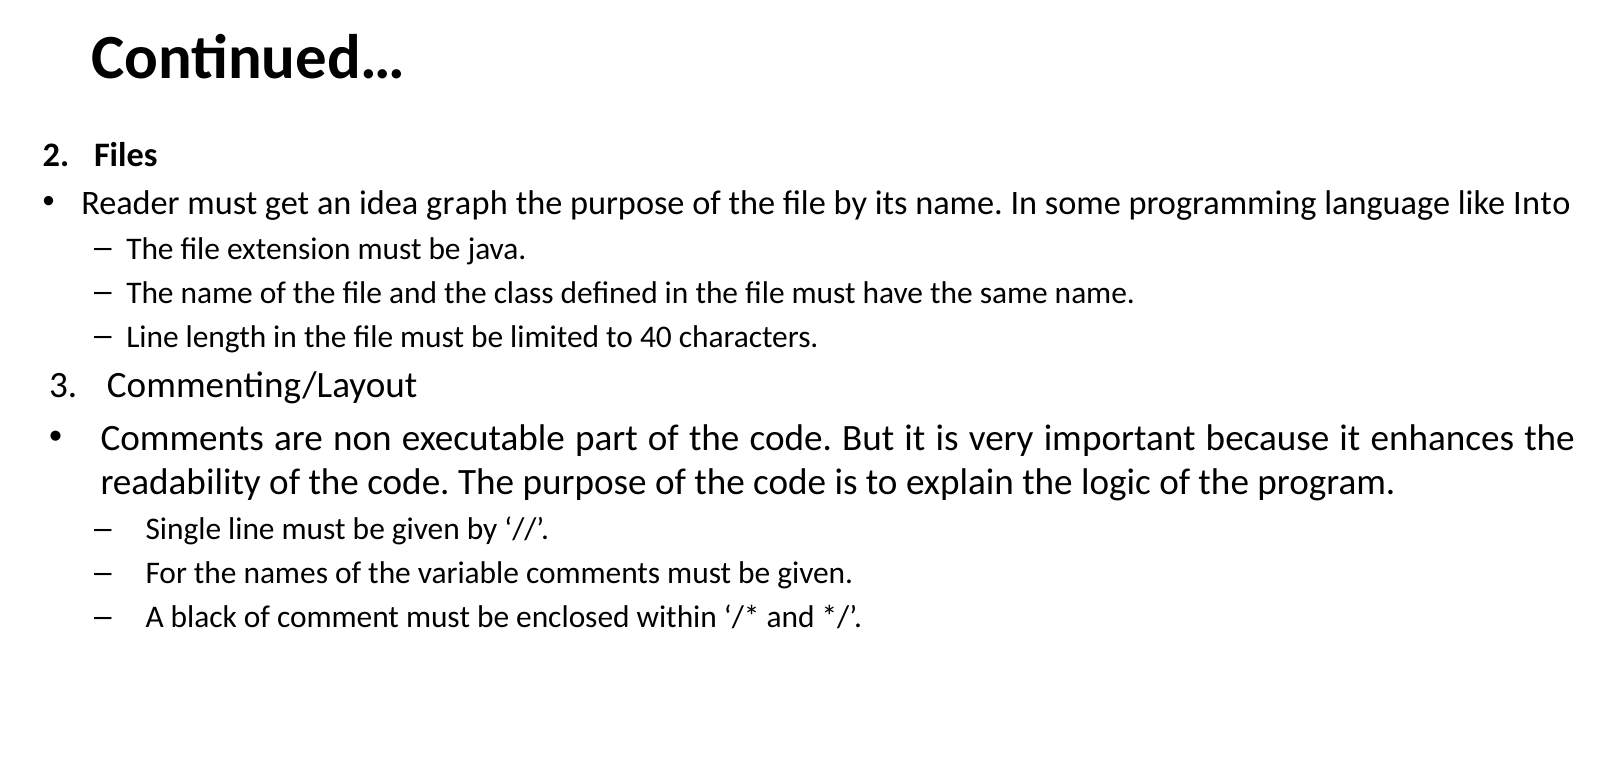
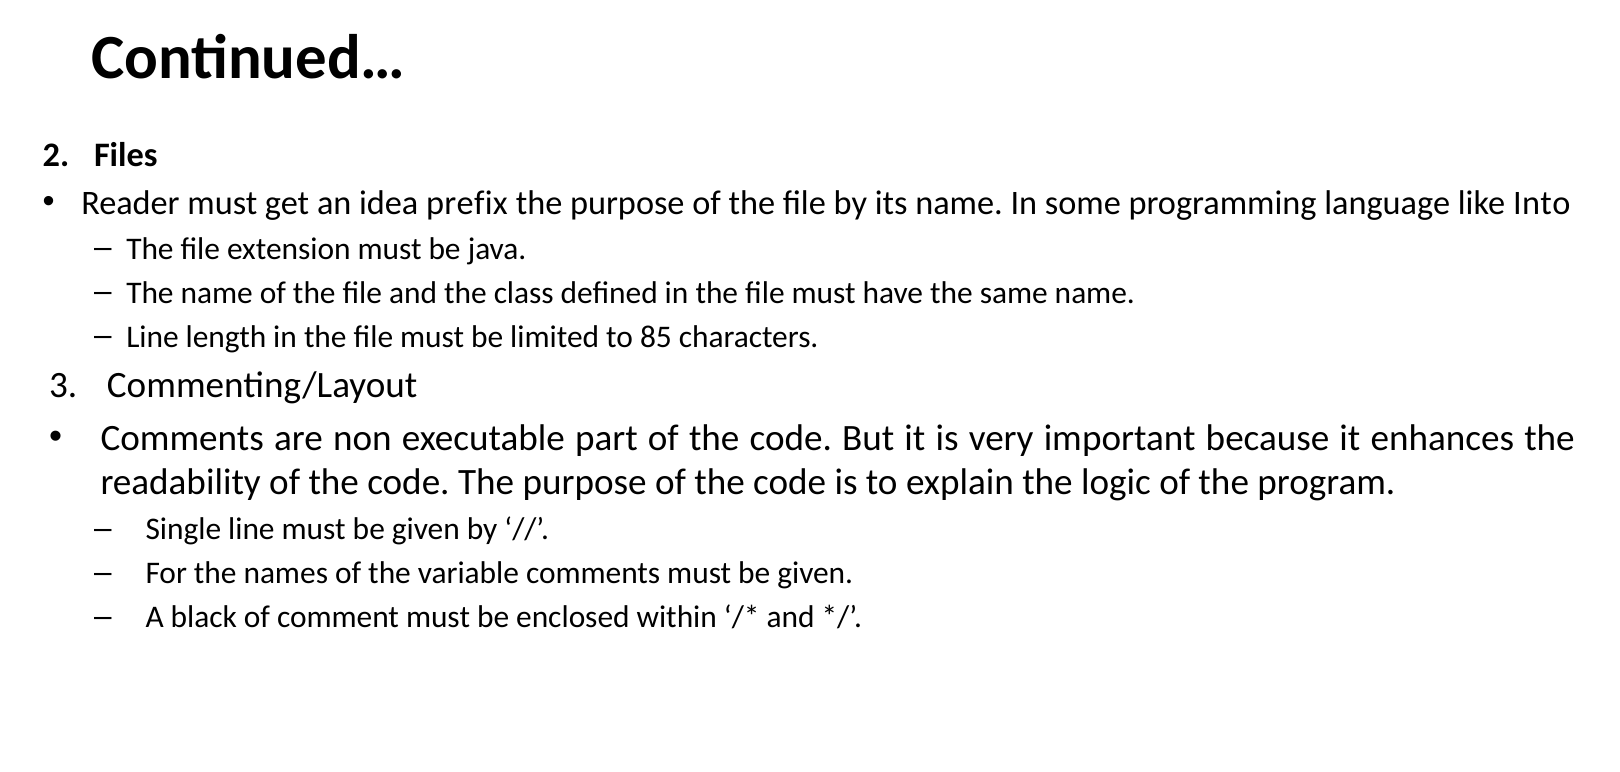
graph: graph -> prefix (467, 203)
40: 40 -> 85 (656, 336)
